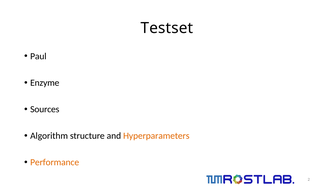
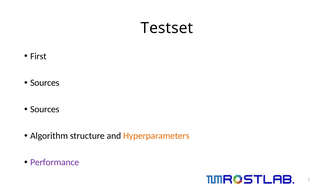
Paul: Paul -> First (38, 56)
Enzyme: Enzyme -> Sources (45, 83)
Performance colour: orange -> purple (55, 162)
